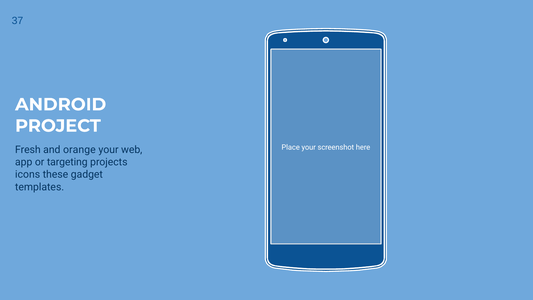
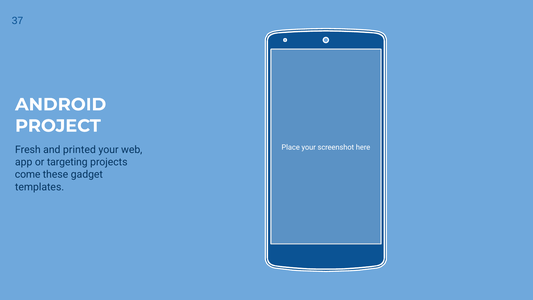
orange: orange -> printed (79, 150)
icons: icons -> come (28, 174)
